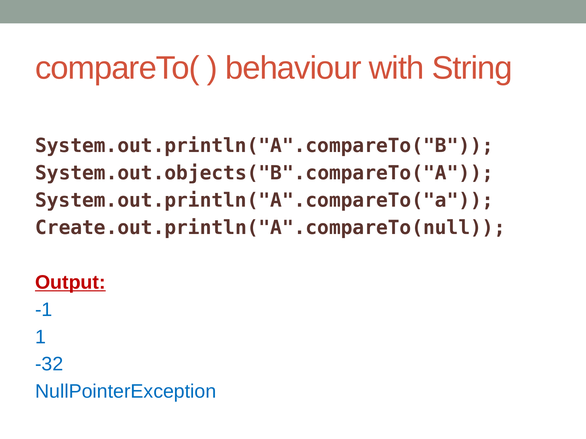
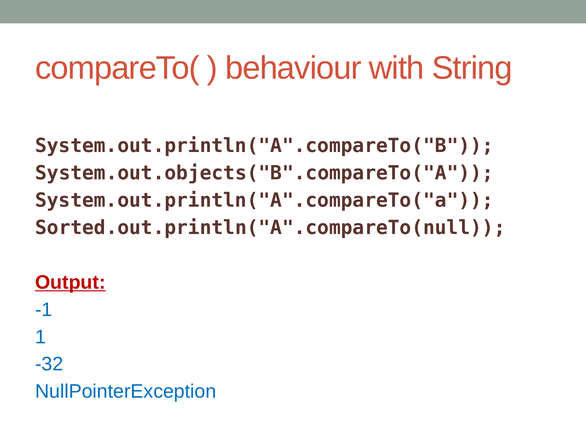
Create.out.println("A".compareTo(null: Create.out.println("A".compareTo(null -> Sorted.out.println("A".compareTo(null (270, 228)
